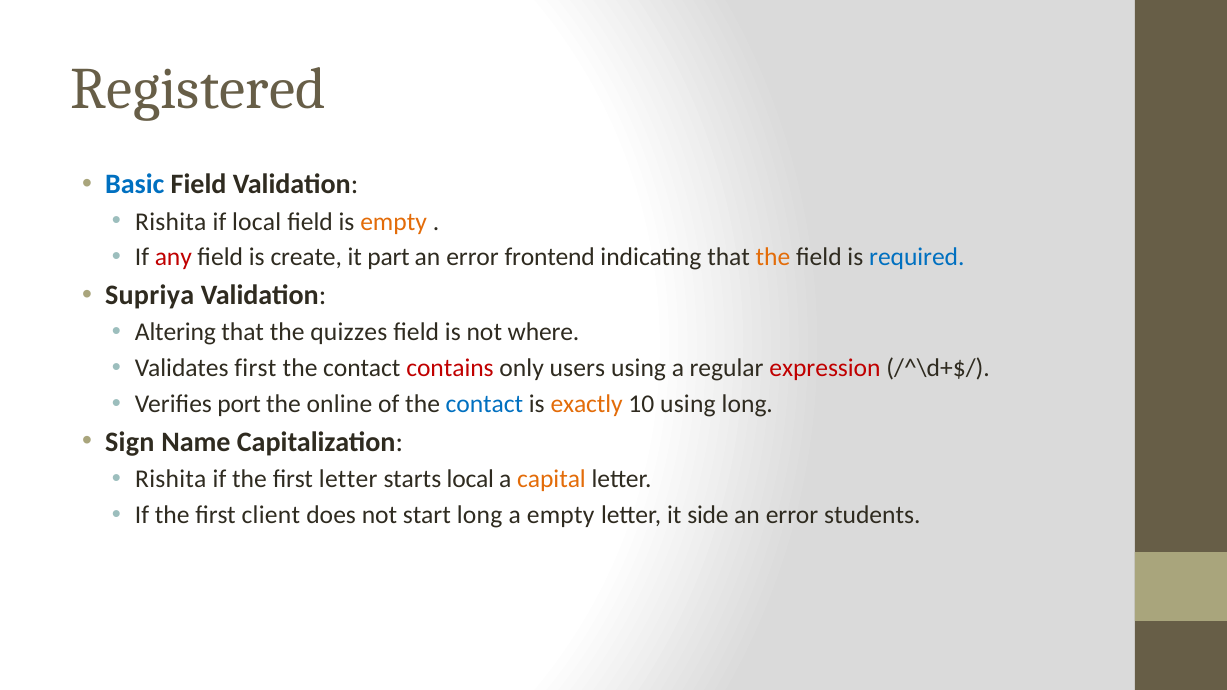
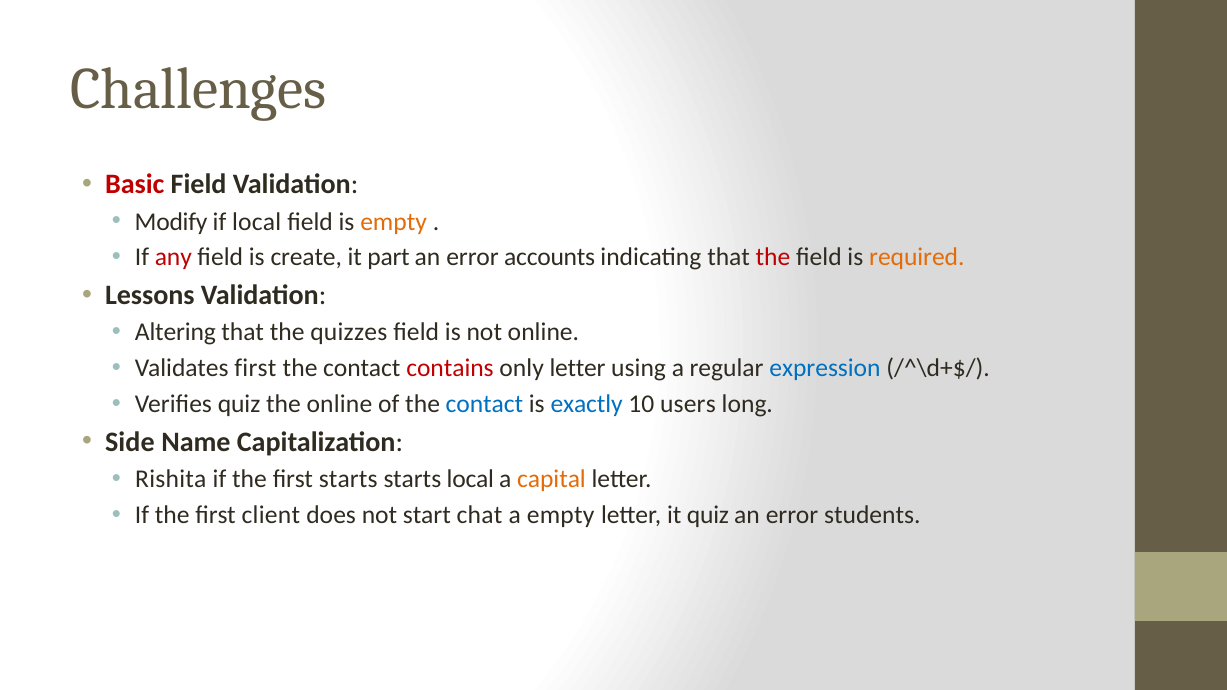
Registered: Registered -> Challenges (199, 89)
Basic colour: blue -> red (135, 184)
Rishita: Rishita -> Modify (171, 222)
frontend: frontend -> accounts (550, 257)
the colour: orange -> red (773, 257)
required colour: blue -> orange (917, 257)
Supriya: Supriya -> Lessons (150, 295)
not where: where -> online (543, 333)
only users: users -> letter (578, 368)
expression colour: red -> blue (825, 368)
Verifies port: port -> quiz (239, 404)
exactly colour: orange -> blue (587, 404)
10 using: using -> users (688, 404)
Sign: Sign -> Side (130, 442)
first letter: letter -> starts (348, 479)
start long: long -> chat (480, 515)
it side: side -> quiz (708, 515)
